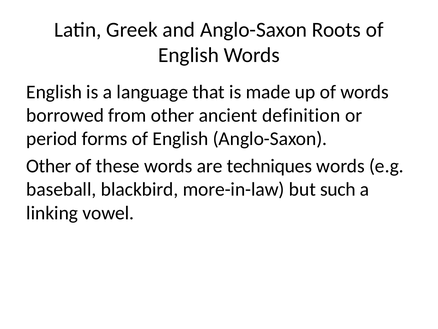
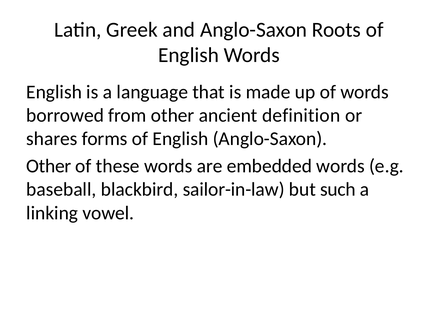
period: period -> shares (52, 139)
techniques: techniques -> embedded (269, 166)
more-in-law: more-in-law -> sailor-in-law (234, 189)
